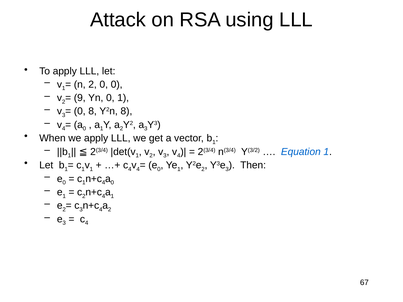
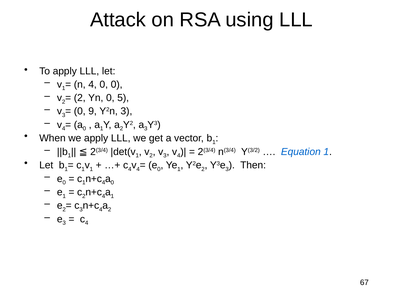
n 2: 2 -> 4 (93, 84)
9: 9 -> 2 (80, 98)
0 1: 1 -> 5 (123, 98)
0 8: 8 -> 9 (93, 111)
Y2n 8: 8 -> 3 (126, 111)
